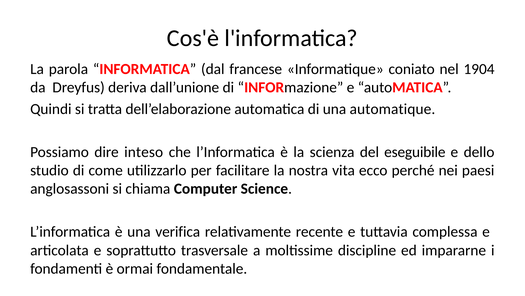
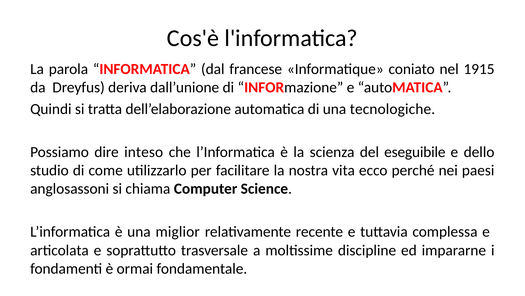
1904: 1904 -> 1915 (479, 69)
automatique: automatique -> tecnologiche (392, 109)
verifica: verifica -> miglior (178, 231)
